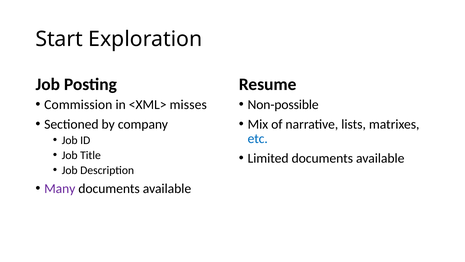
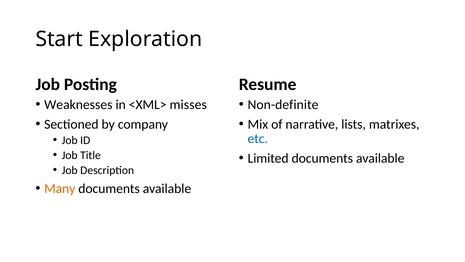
Commission: Commission -> Weaknesses (78, 105)
Non-possible: Non-possible -> Non-definite (283, 105)
Many colour: purple -> orange (60, 188)
